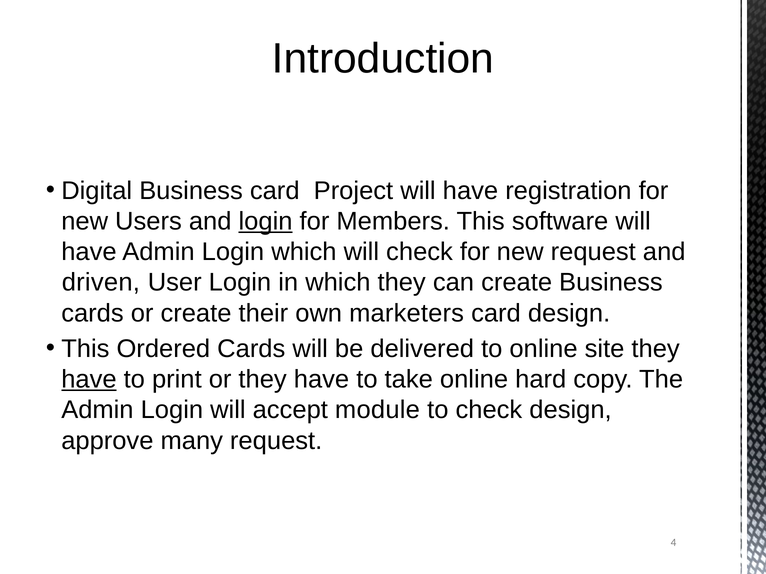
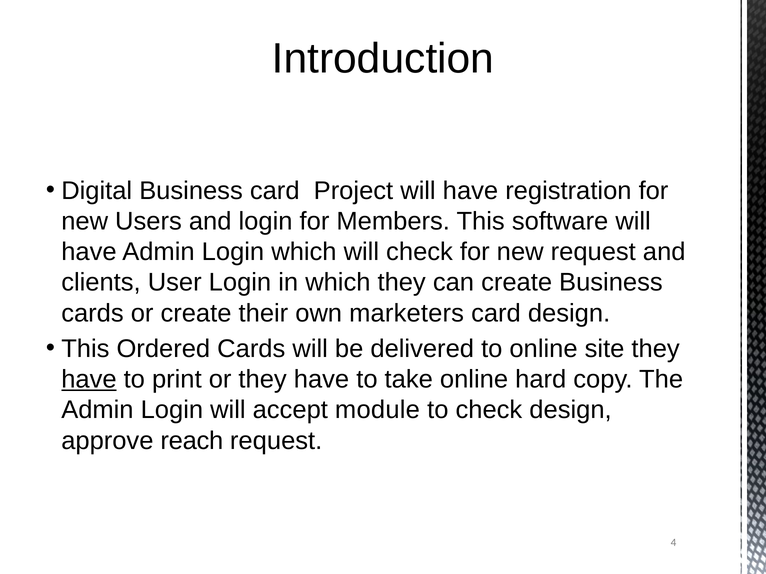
login underline: present -> none (266, 221)
driven: driven -> clients (101, 283)
many: many -> reach (192, 441)
